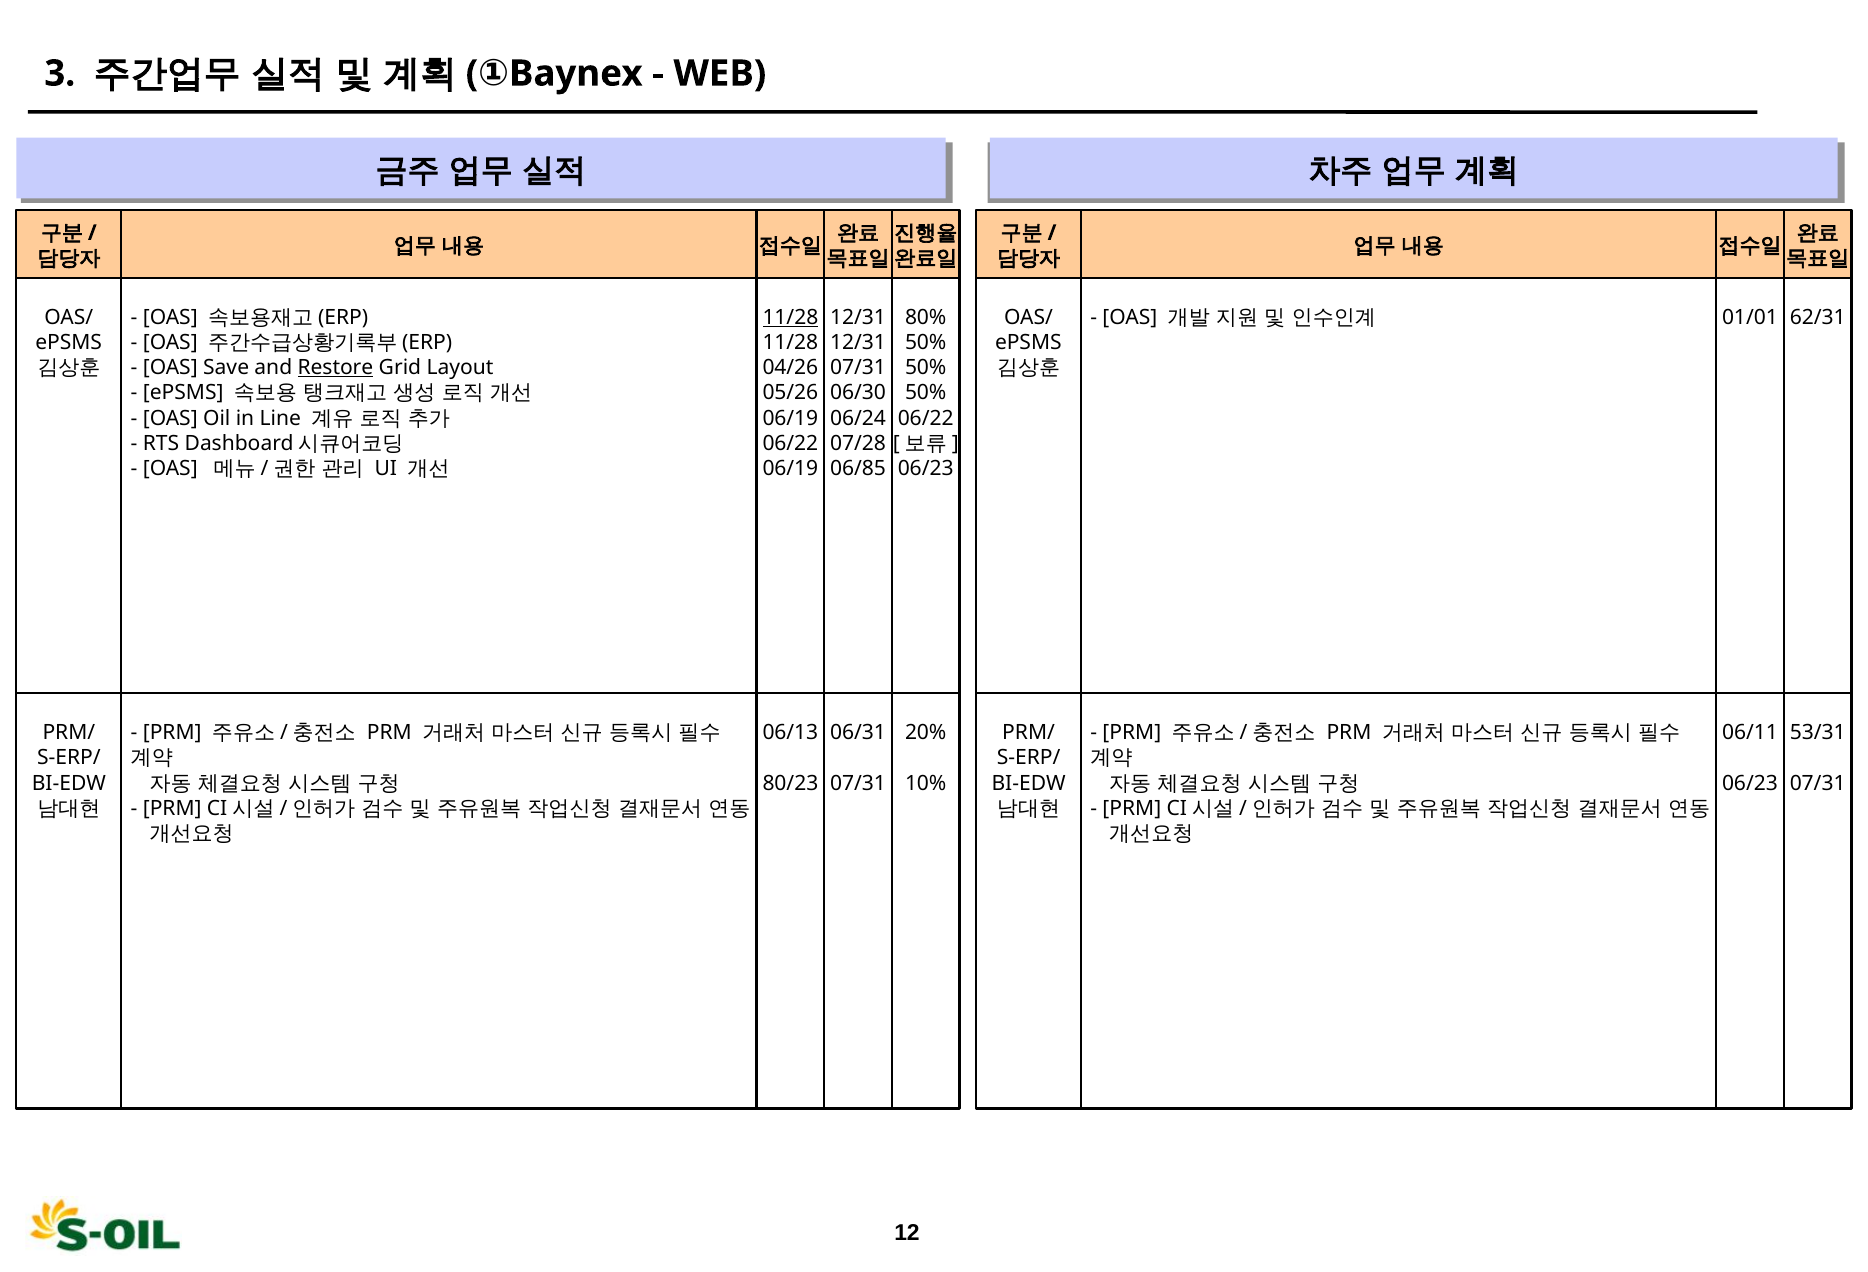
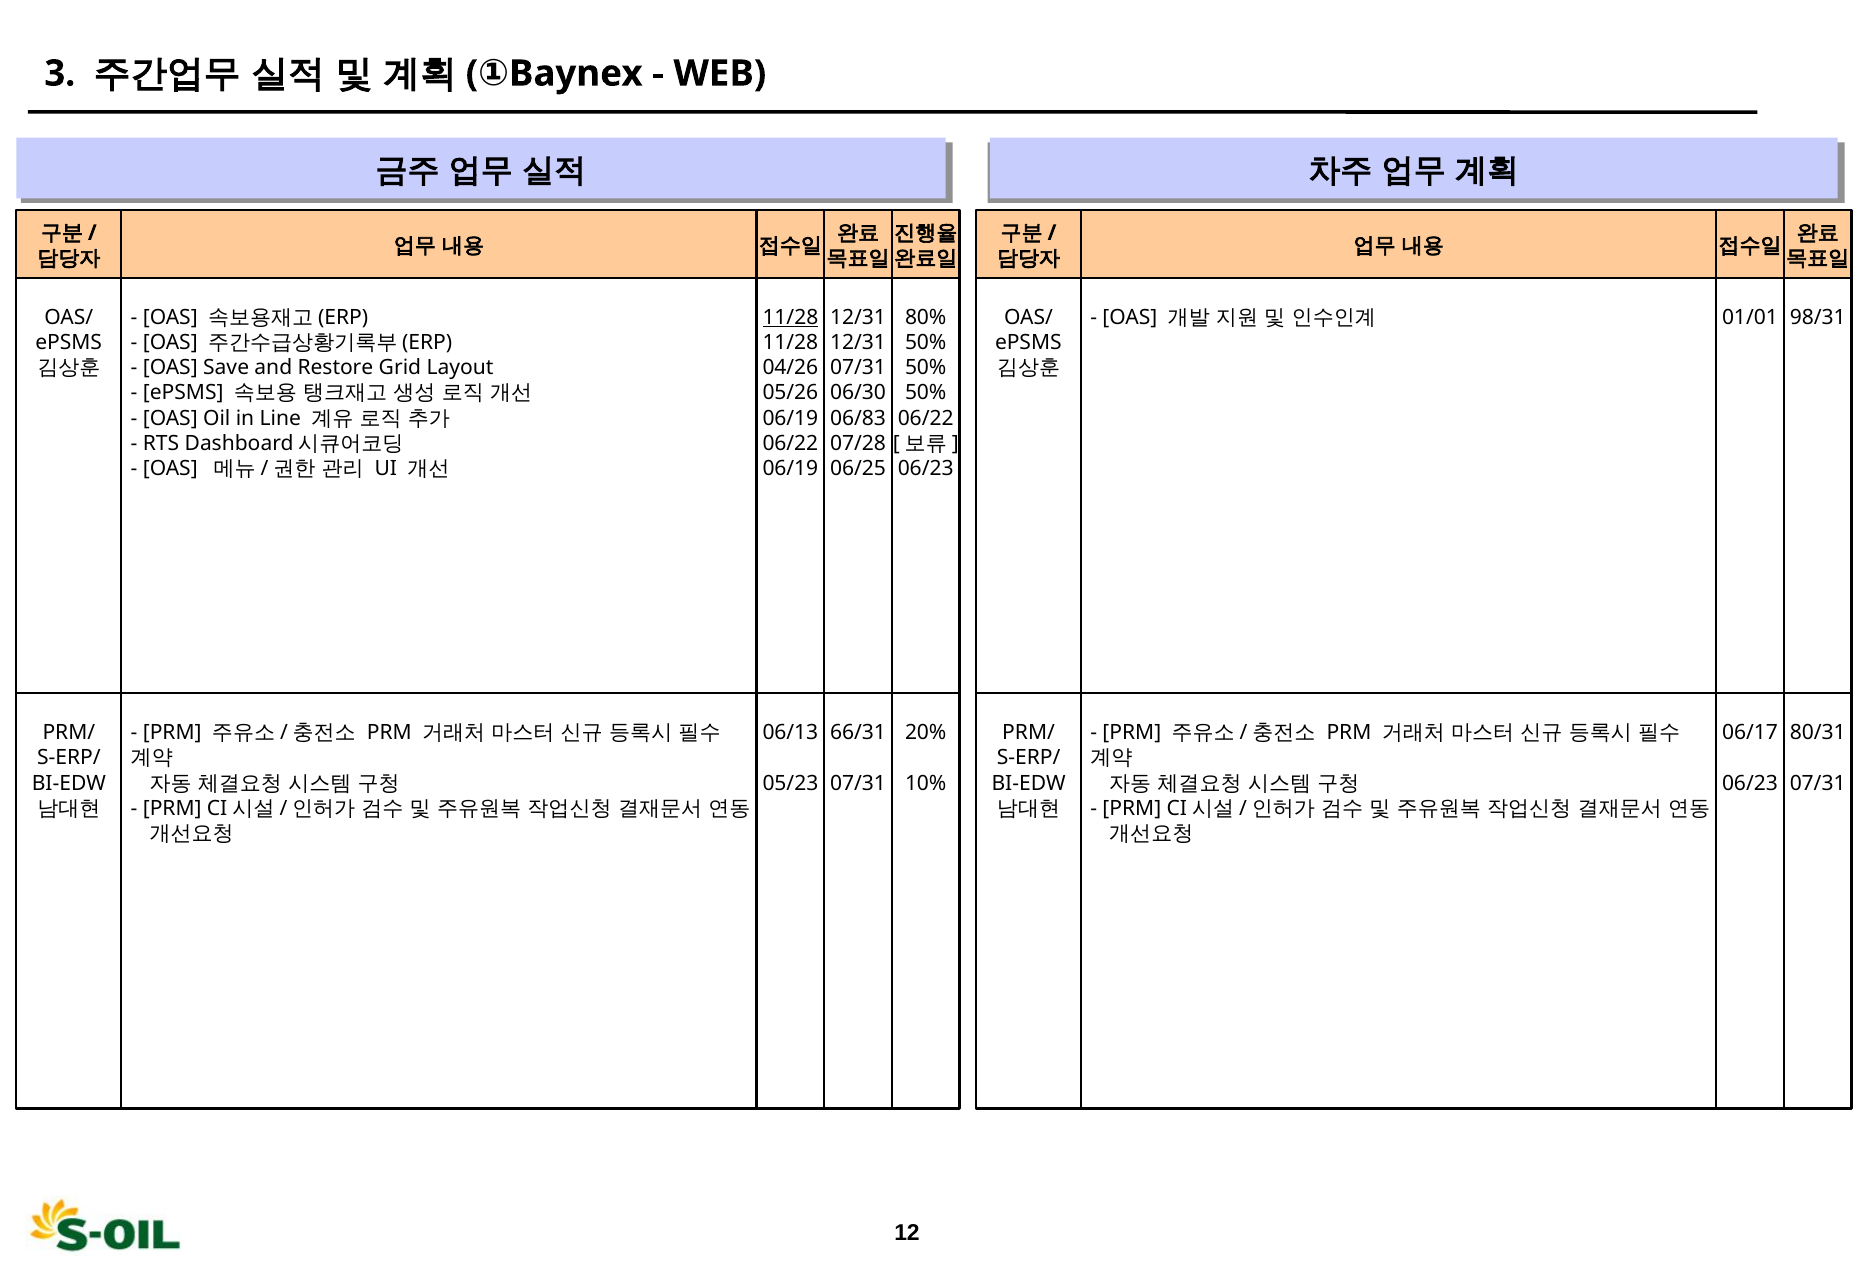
62/31: 62/31 -> 98/31 (1818, 317)
Restore underline: present -> none (335, 368)
06/24: 06/24 -> 06/83 (858, 418)
06/85: 06/85 -> 06/25 (858, 469)
06/31: 06/31 -> 66/31 (858, 733)
06/11: 06/11 -> 06/17 (1750, 733)
53/31: 53/31 -> 80/31 (1818, 733)
80/23: 80/23 -> 05/23 (790, 783)
